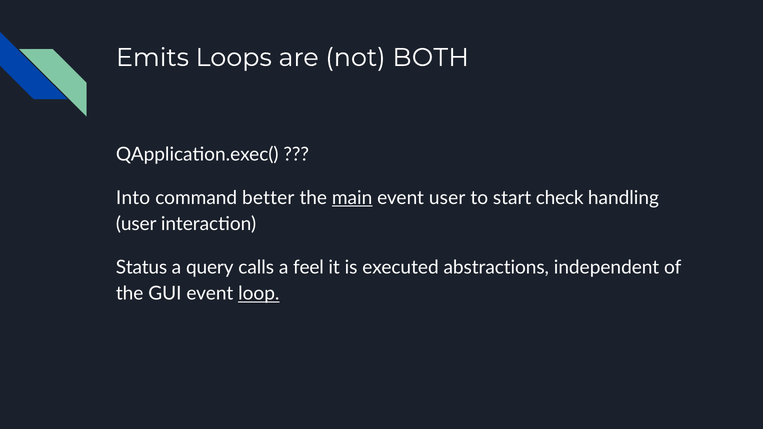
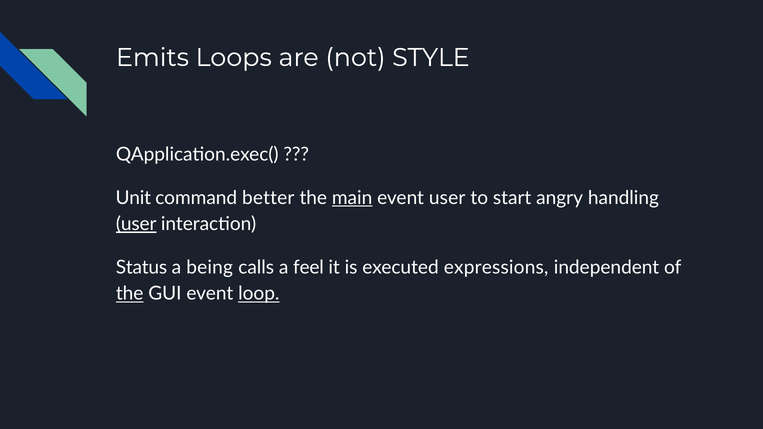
BOTH: BOTH -> STYLE (431, 58)
Into: Into -> Unit (133, 198)
check: check -> angry (560, 198)
user underline: none -> present (136, 224)
query: query -> being (210, 267)
abstractions: abstractions -> expressions (496, 267)
the underline: none -> present (130, 294)
